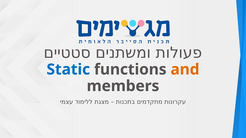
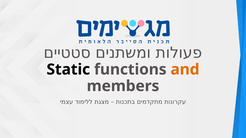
Static colour: blue -> black (68, 70)
